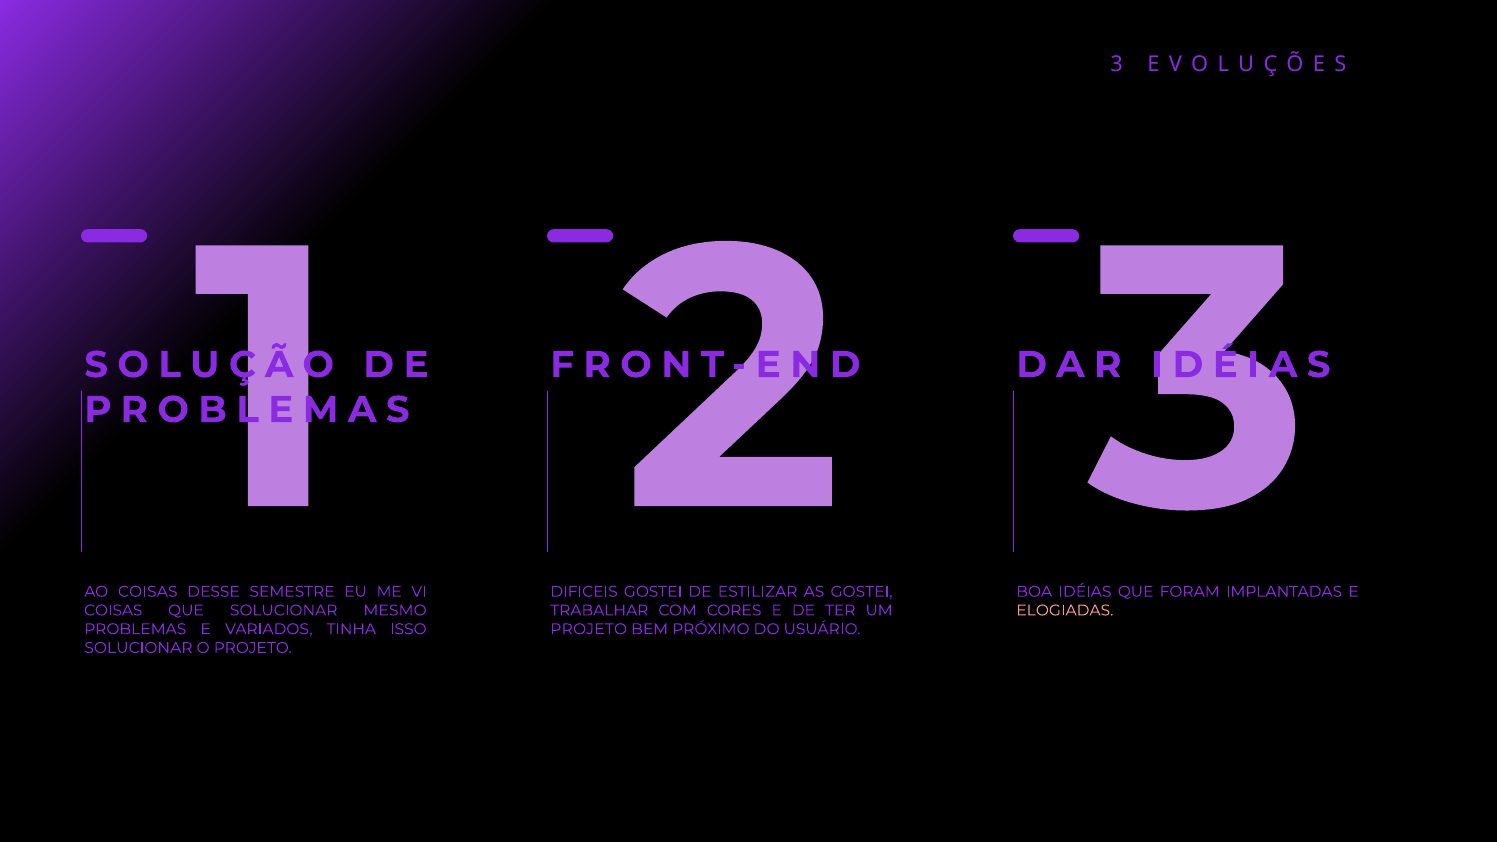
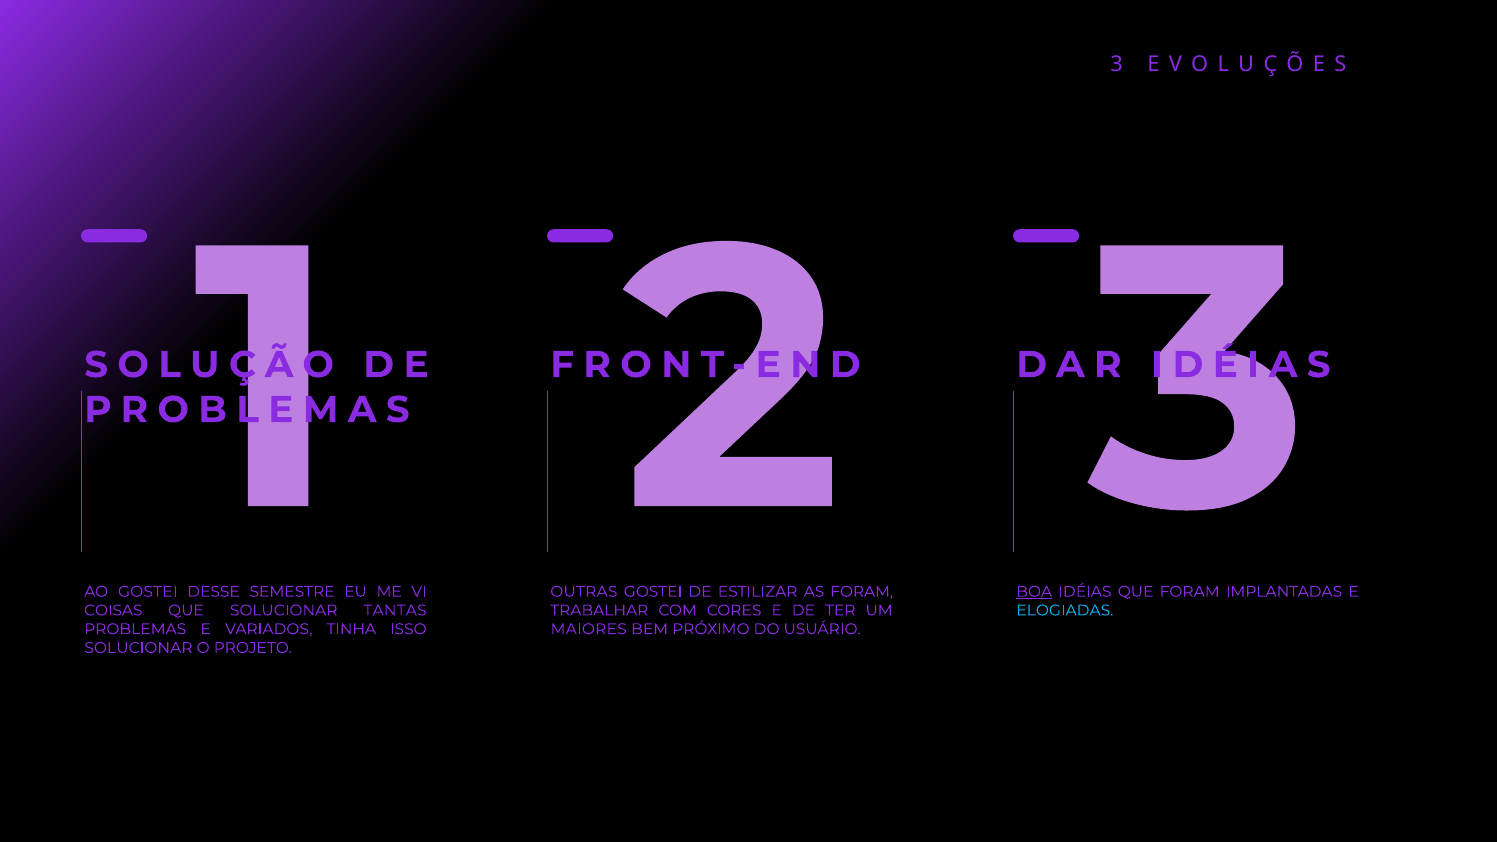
AO COISAS: COISAS -> GOSTEI (148, 592)
DIFICEIS: DIFICEIS -> OUTRAS (584, 592)
GOSTEI: GOSTEI -> FORAM (862, 592)
BOA underline: none -> present (1034, 592)
MESMO: MESMO -> TANTAS (395, 610)
ELOGIADAS colour: pink -> light blue (1065, 610)
PROJETO: PROJETO -> MAIORES (589, 629)
